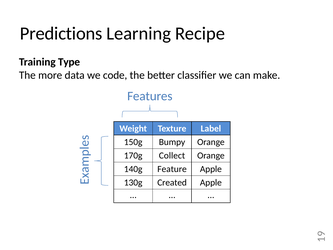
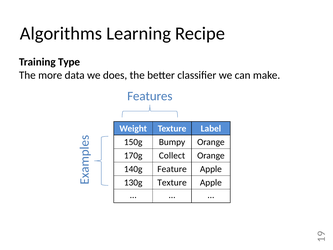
Predictions: Predictions -> Algorithms (61, 33)
code: code -> does (115, 75)
130g Created: Created -> Texture (172, 182)
